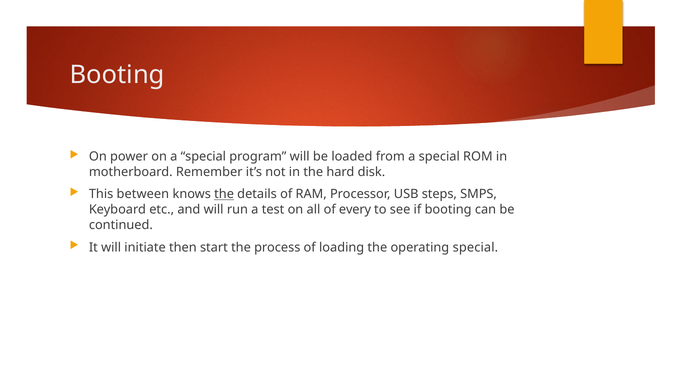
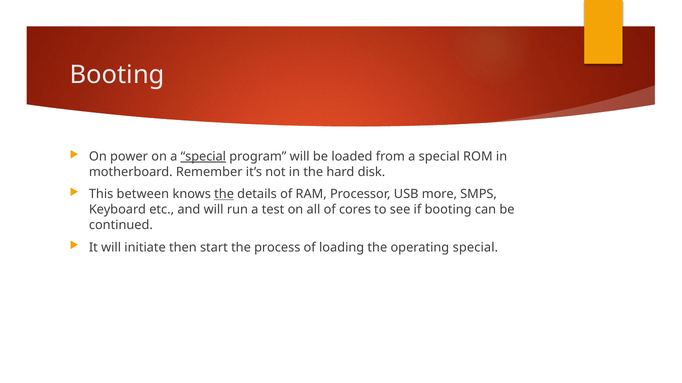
special underline: none -> present (203, 157)
steps: steps -> more (439, 195)
every: every -> cores (355, 210)
